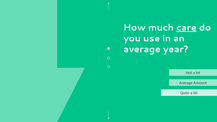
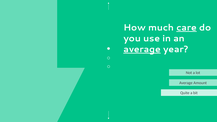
average underline: none -> present (142, 49)
